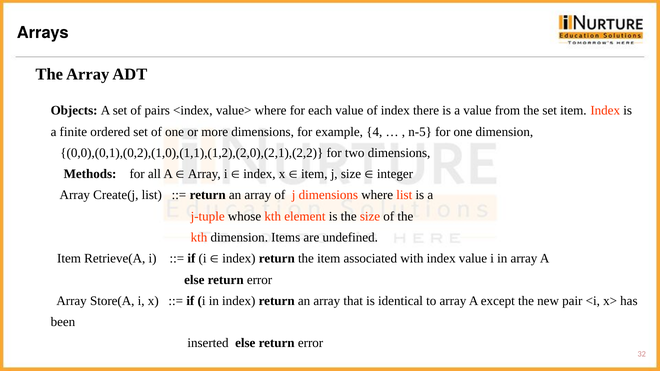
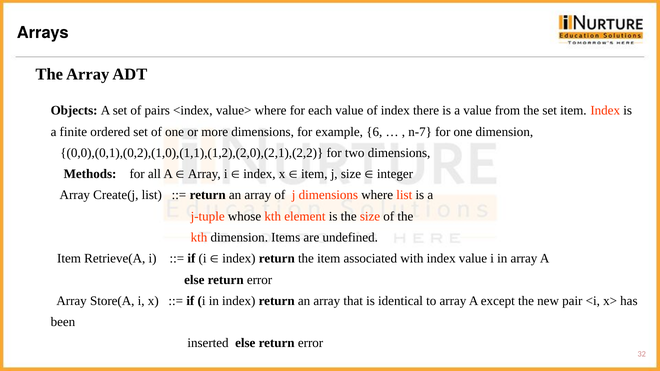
4: 4 -> 6 (374, 132)
n-5: n-5 -> n-7 (420, 132)
